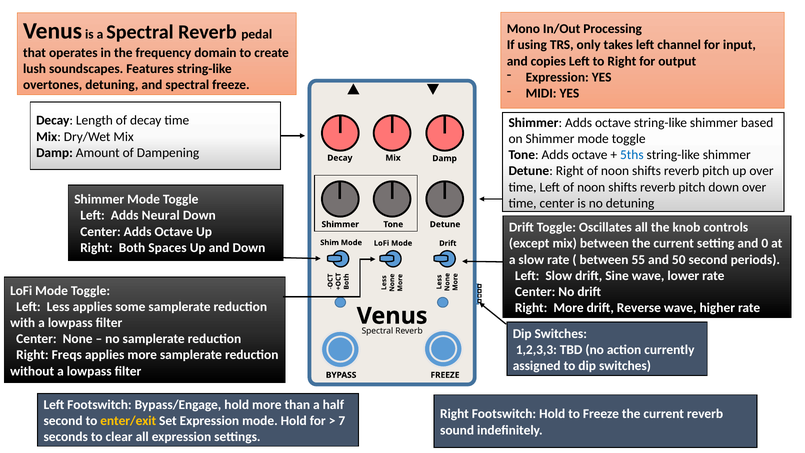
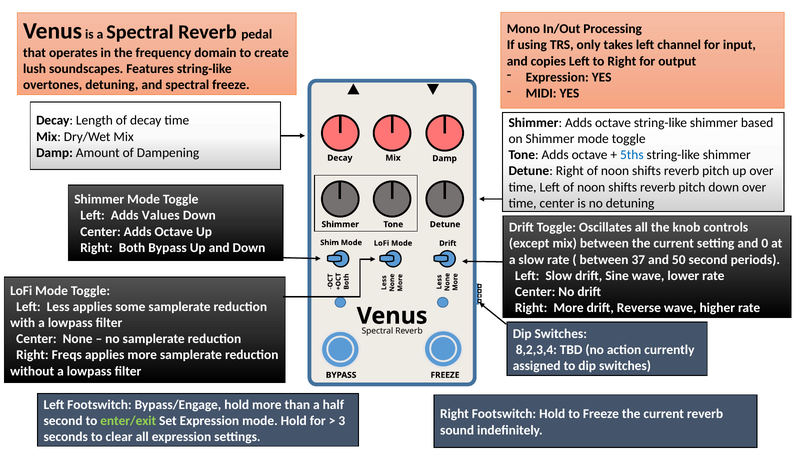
Neural: Neural -> Values (161, 215)
Both Spaces: Spaces -> Bypass (168, 248)
55: 55 -> 37 (638, 260)
1,2,3,3: 1,2,3,3 -> 8,2,3,4 (536, 350)
enter/exit colour: yellow -> light green (128, 421)
7: 7 -> 3 (342, 421)
